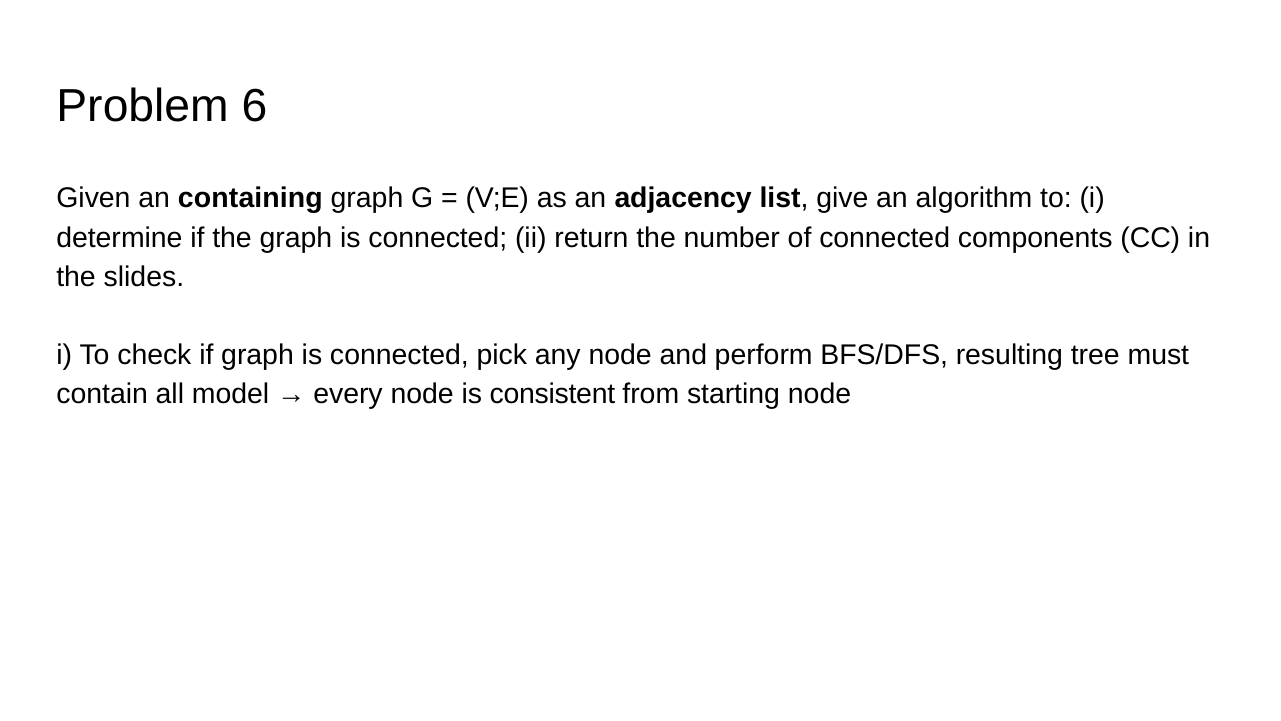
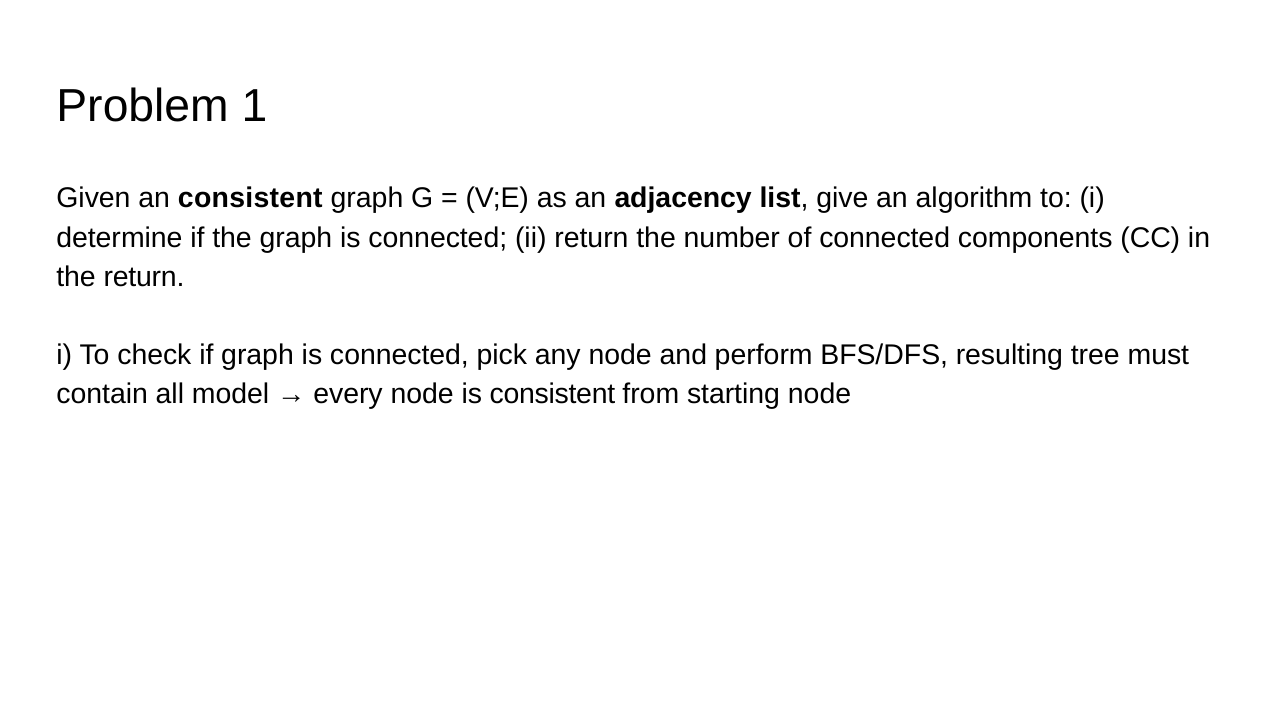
6: 6 -> 1 (254, 106)
an containing: containing -> consistent (250, 198)
the slides: slides -> return (144, 277)
